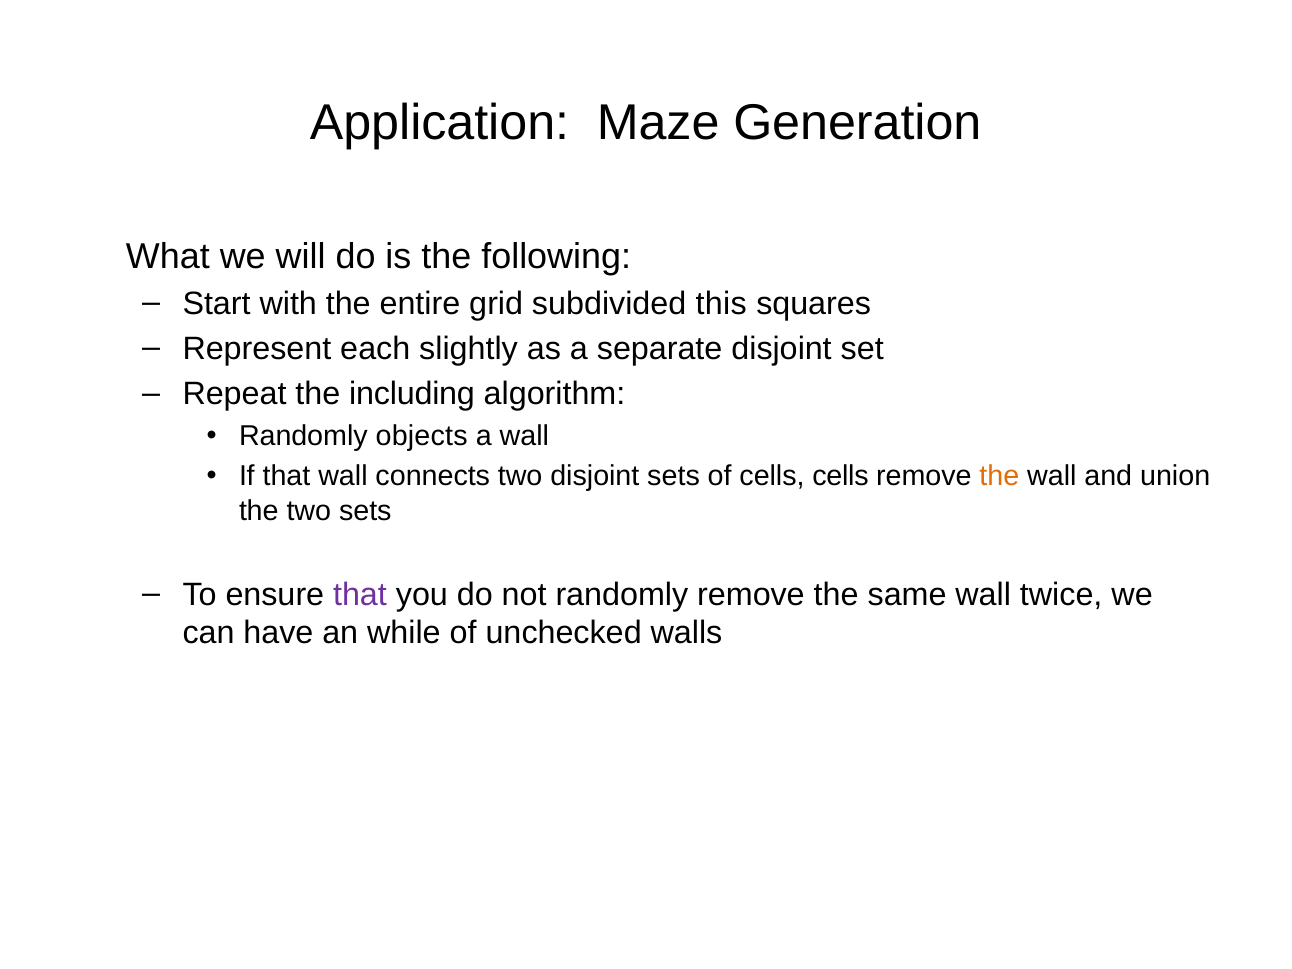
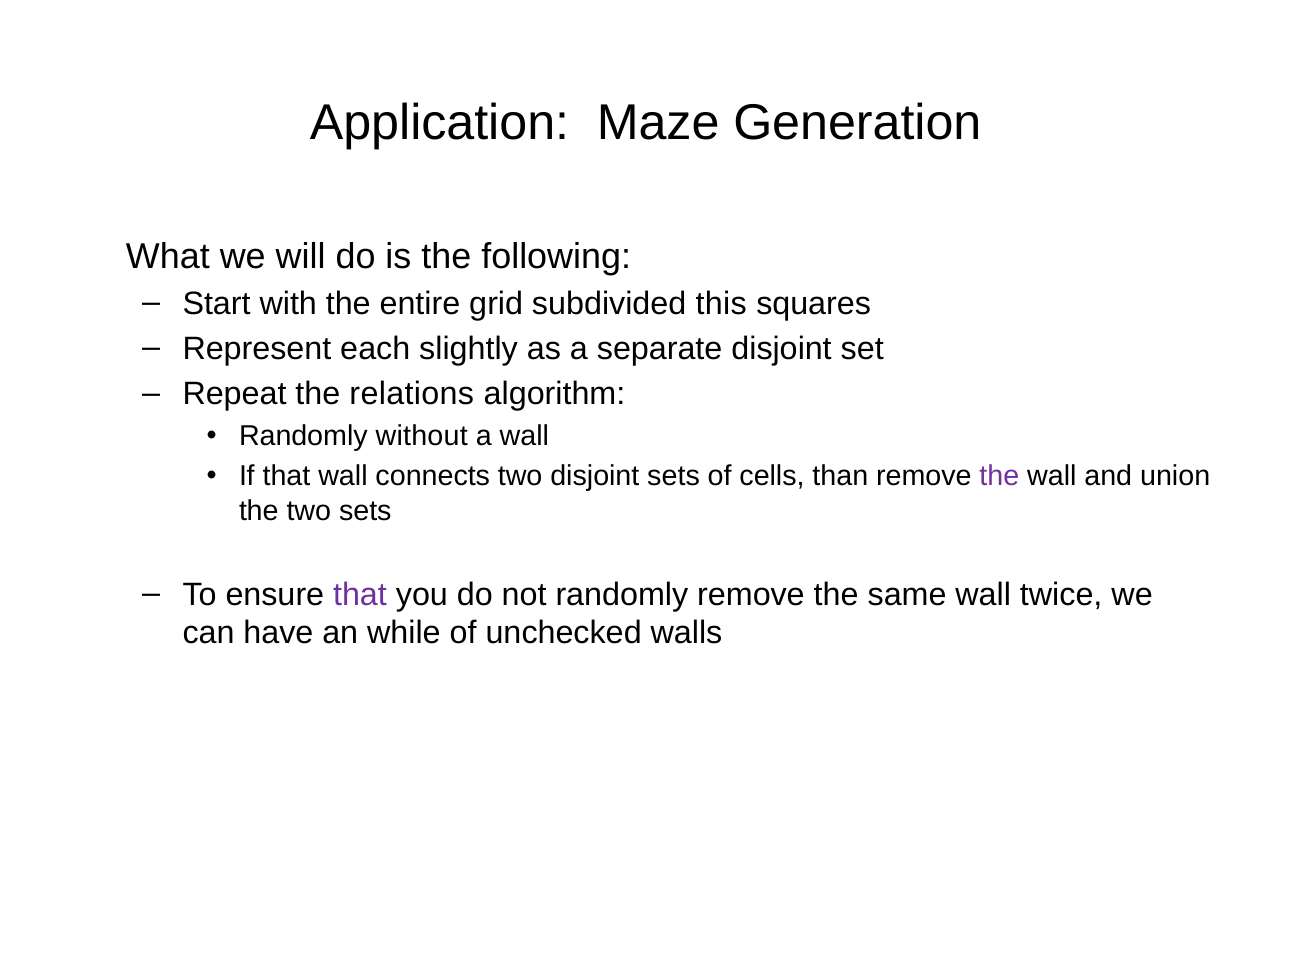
including: including -> relations (412, 394)
objects: objects -> without (422, 436)
cells cells: cells -> than (840, 476)
the colour: orange -> purple (999, 476)
